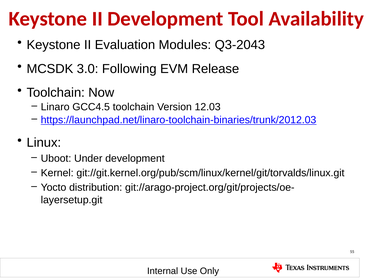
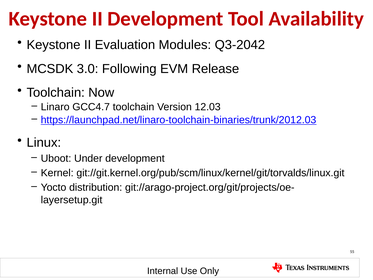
Q3-2043: Q3-2043 -> Q3-2042 (240, 45)
GCC4.5: GCC4.5 -> GCC4.7 (91, 107)
